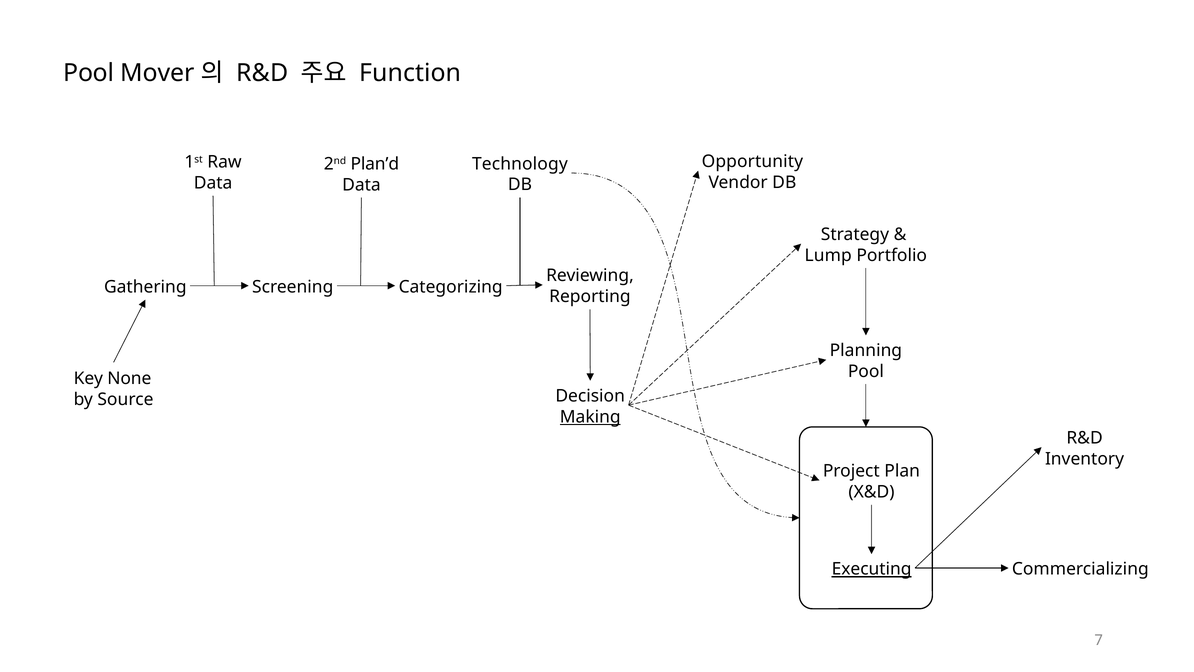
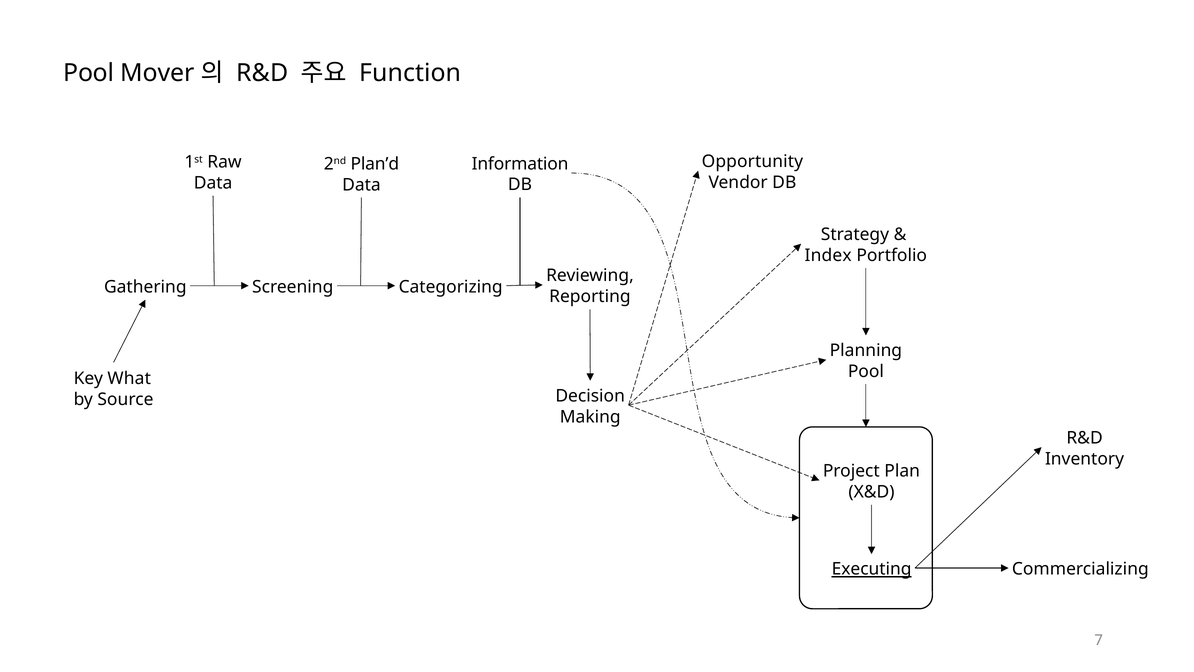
Technology: Technology -> Information (520, 164)
Lump: Lump -> Index (828, 255)
None: None -> What (129, 378)
Making underline: present -> none (590, 417)
